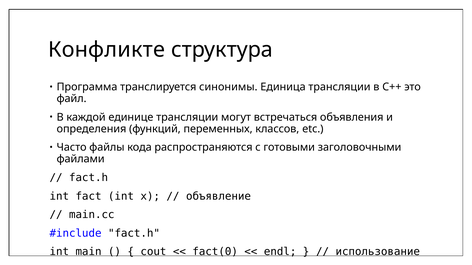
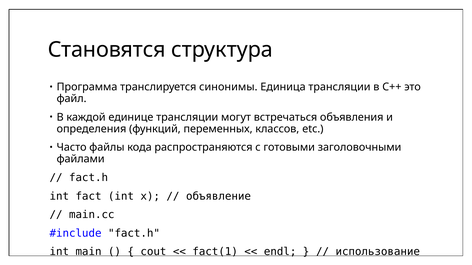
Конфликте: Конфликте -> Становятся (107, 50)
fact(0: fact(0 -> fact(1 (215, 252)
